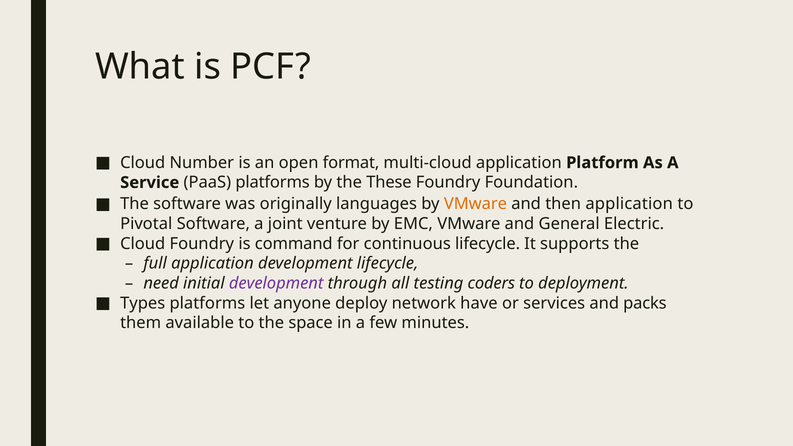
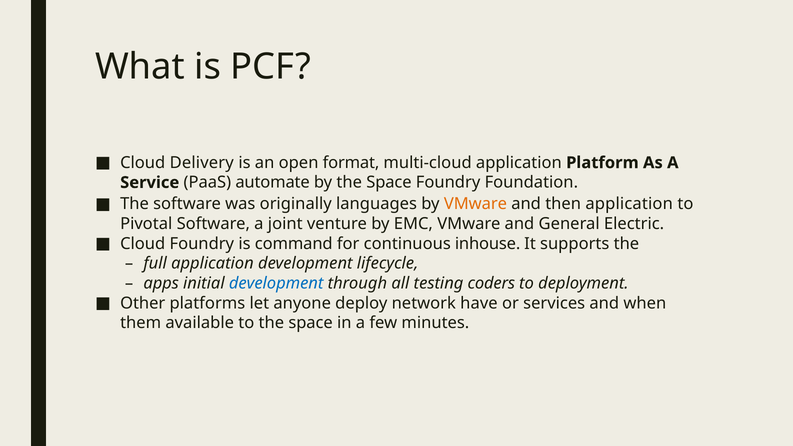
Number: Number -> Delivery (202, 163)
PaaS platforms: platforms -> automate (273, 183)
by the These: These -> Space (389, 183)
continuous lifecycle: lifecycle -> inhouse (488, 244)
need: need -> apps (161, 283)
development colour: purple -> blue (276, 283)
Types: Types -> Other (143, 303)
packs: packs -> when (645, 303)
